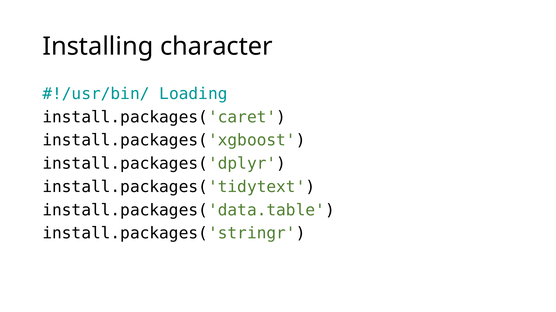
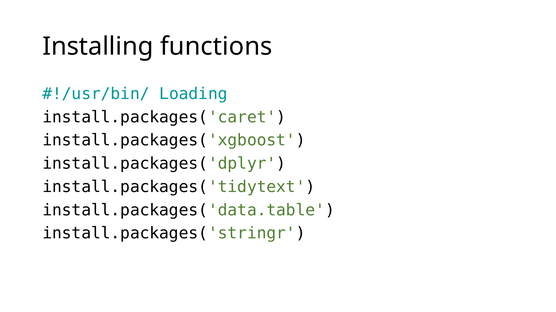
character: character -> functions (216, 47)
